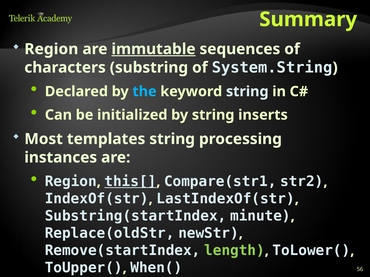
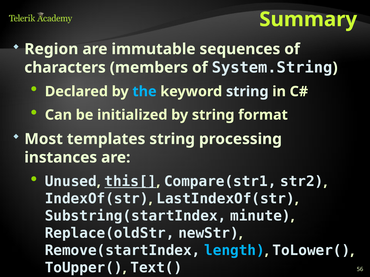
immutable underline: present -> none (153, 49)
substring: substring -> members (149, 68)
inserts: inserts -> format (263, 115)
Region: Region -> Unused (71, 182)
length colour: light green -> light blue (234, 251)
When(: When( -> Text( (156, 268)
